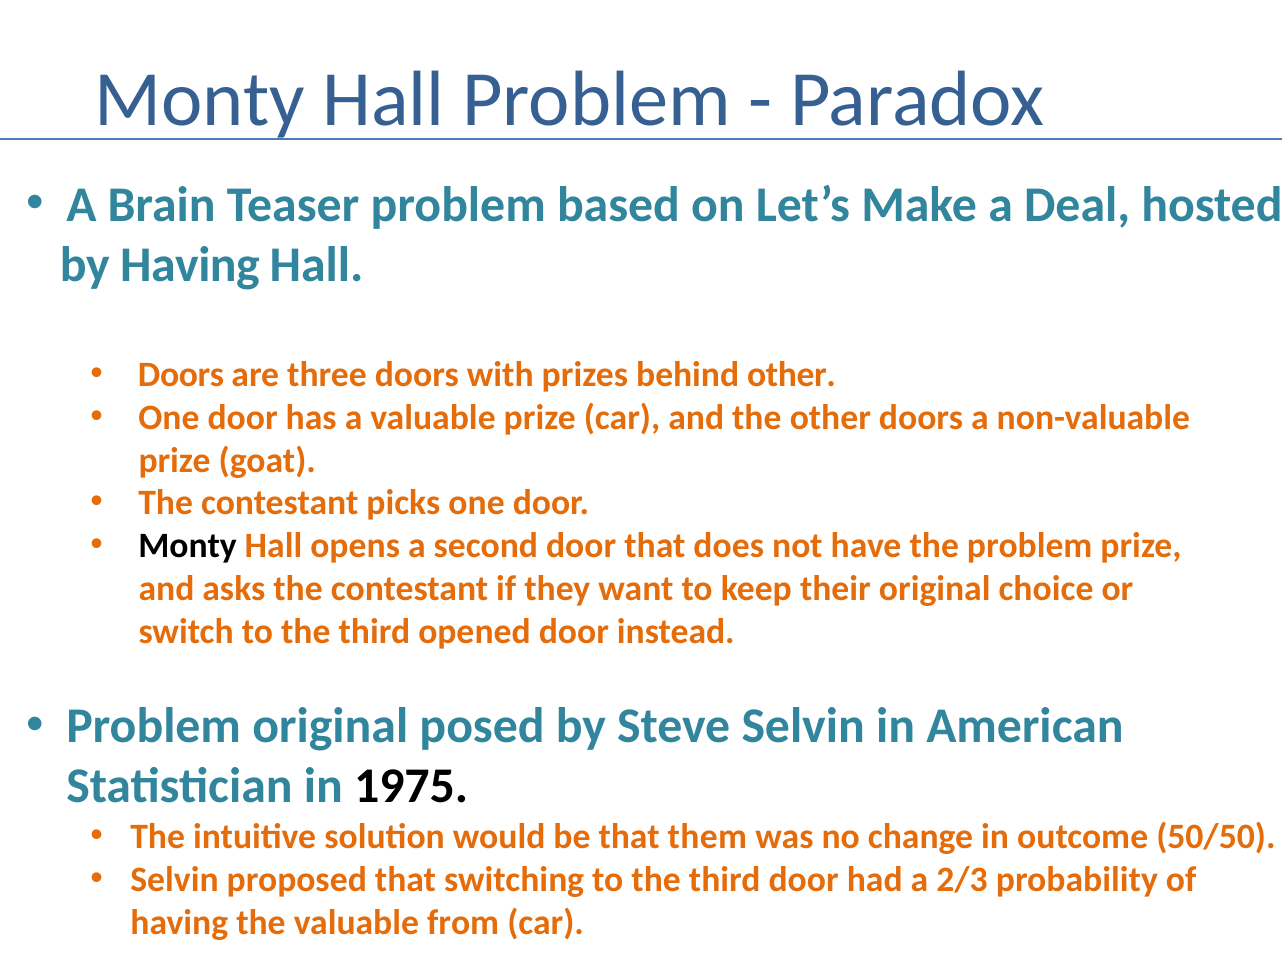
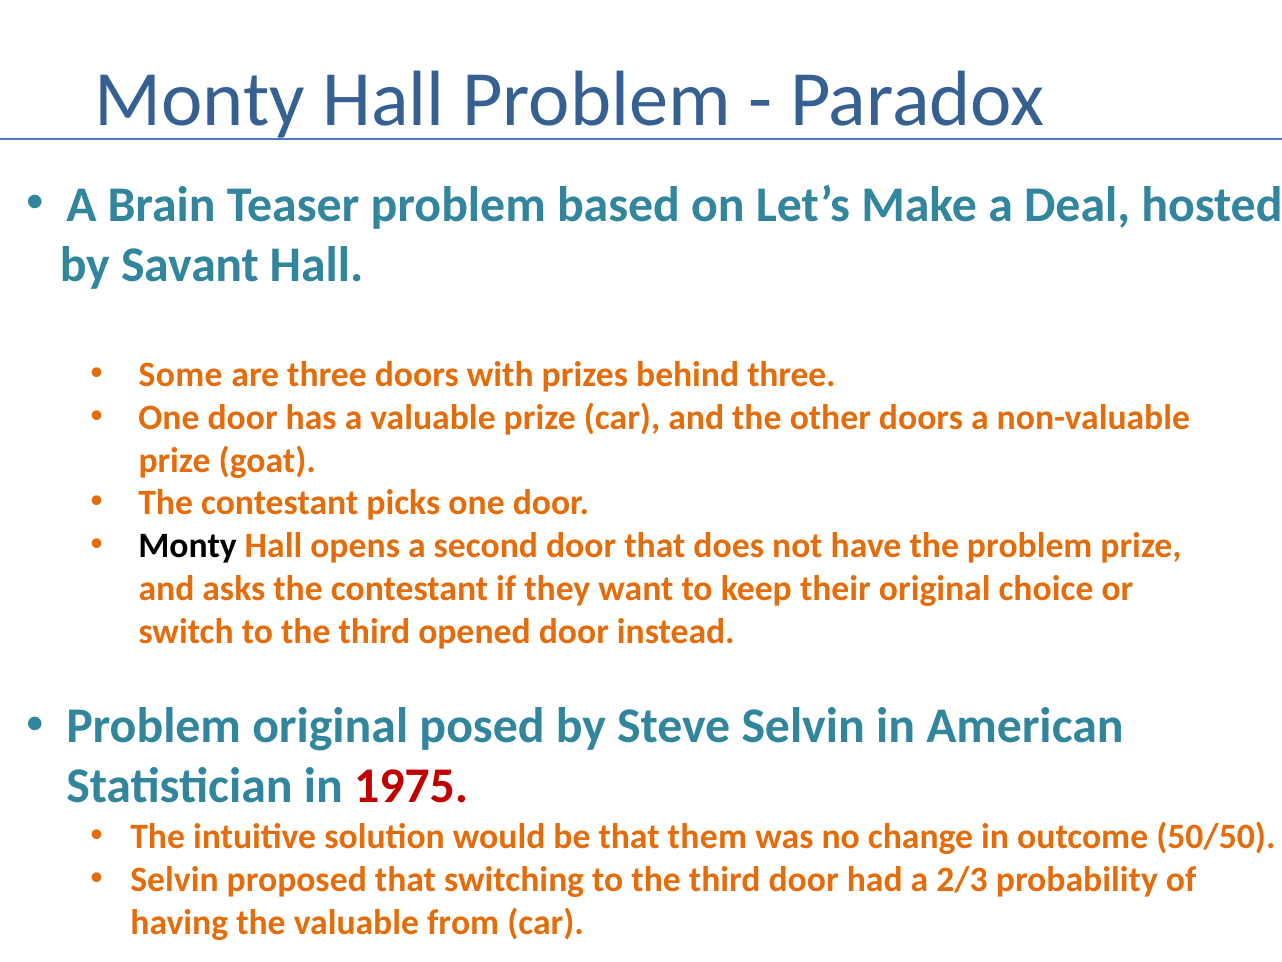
by Having: Having -> Savant (190, 264)
Doors: Doors -> Some (181, 375)
behind other: other -> three (791, 375)
1975 colour: black -> red (411, 786)
